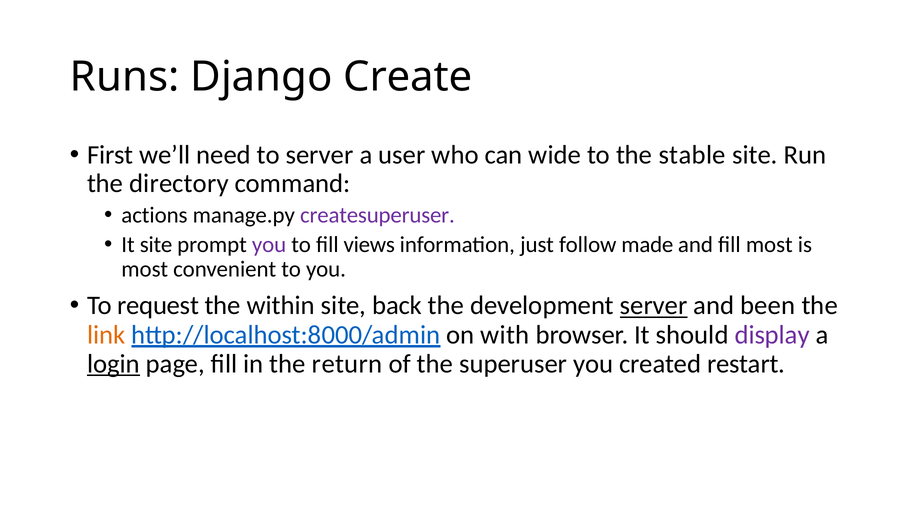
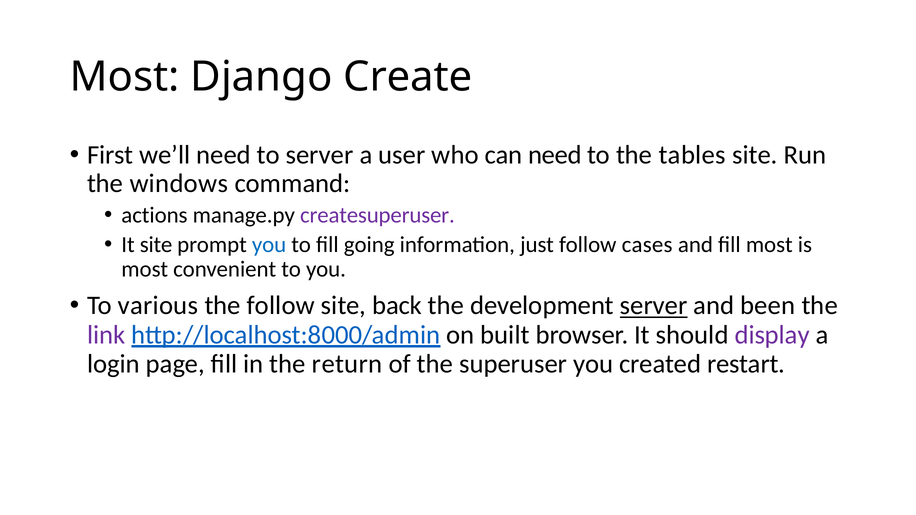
Runs: Runs -> Most (125, 77)
can wide: wide -> need (555, 155)
stable: stable -> tables (692, 155)
directory: directory -> windows (179, 184)
you colour: purple -> blue (269, 245)
views: views -> going (369, 245)
made: made -> cases (647, 245)
request: request -> various (158, 306)
the within: within -> follow (281, 306)
link colour: orange -> purple (106, 335)
with: with -> built (505, 335)
login underline: present -> none (113, 364)
